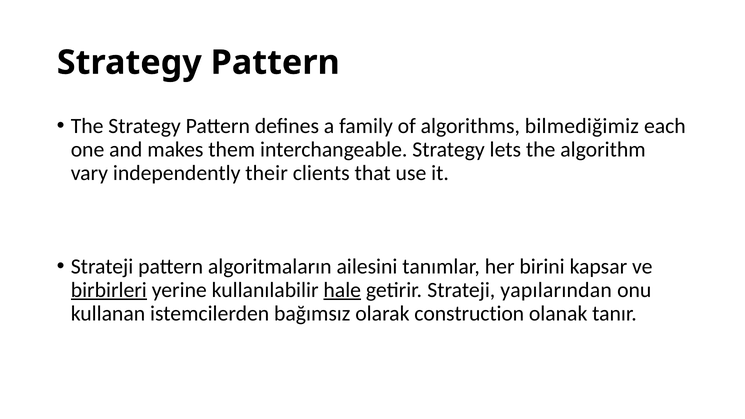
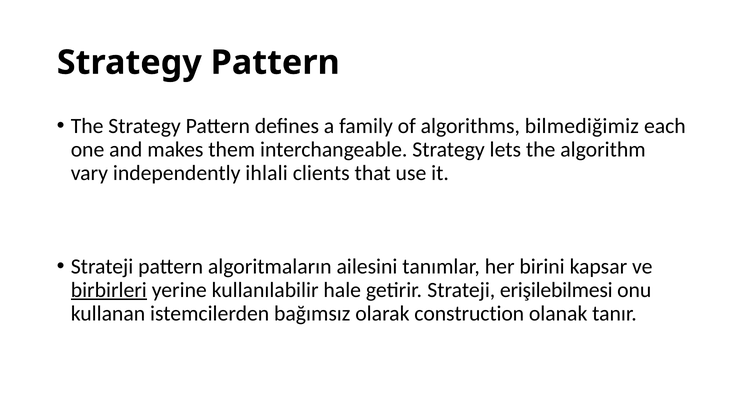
their: their -> ihlali (267, 173)
hale underline: present -> none (342, 290)
yapılarından: yapılarından -> erişilebilmesi (556, 290)
